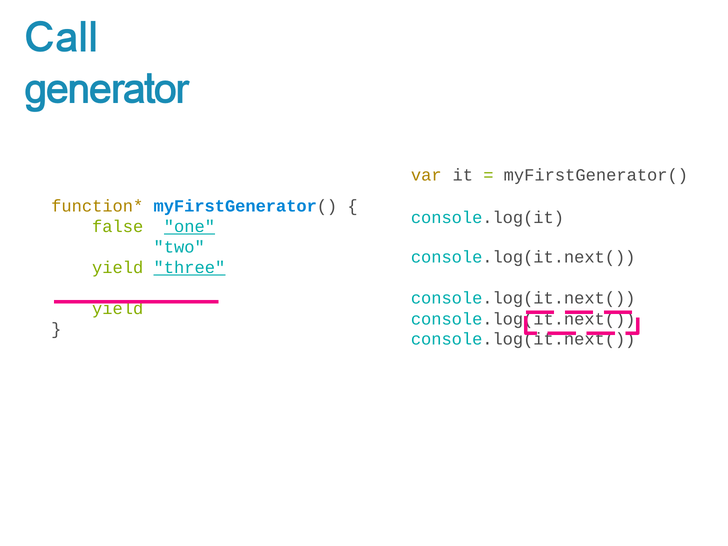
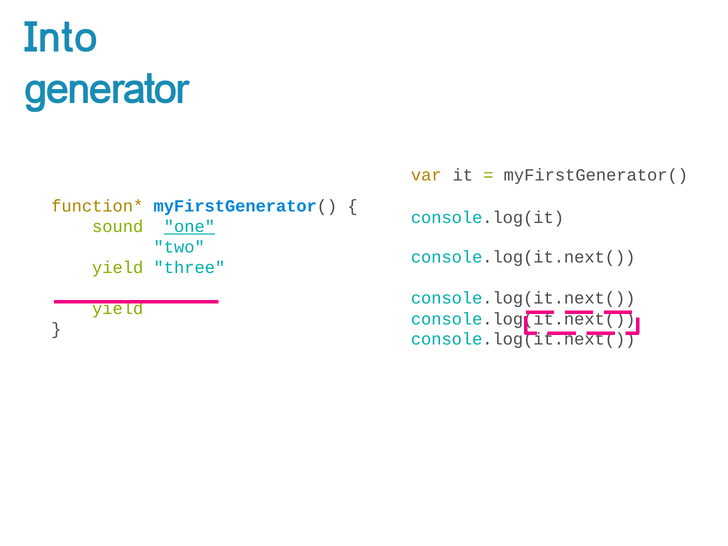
Call: Call -> Into (61, 38)
false: false -> sound (118, 227)
three underline: present -> none (189, 267)
